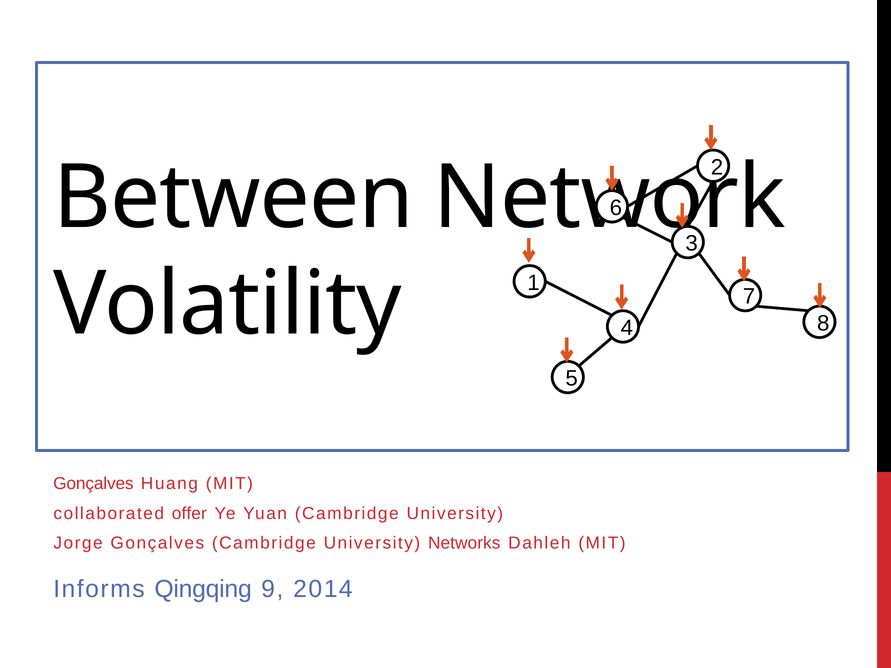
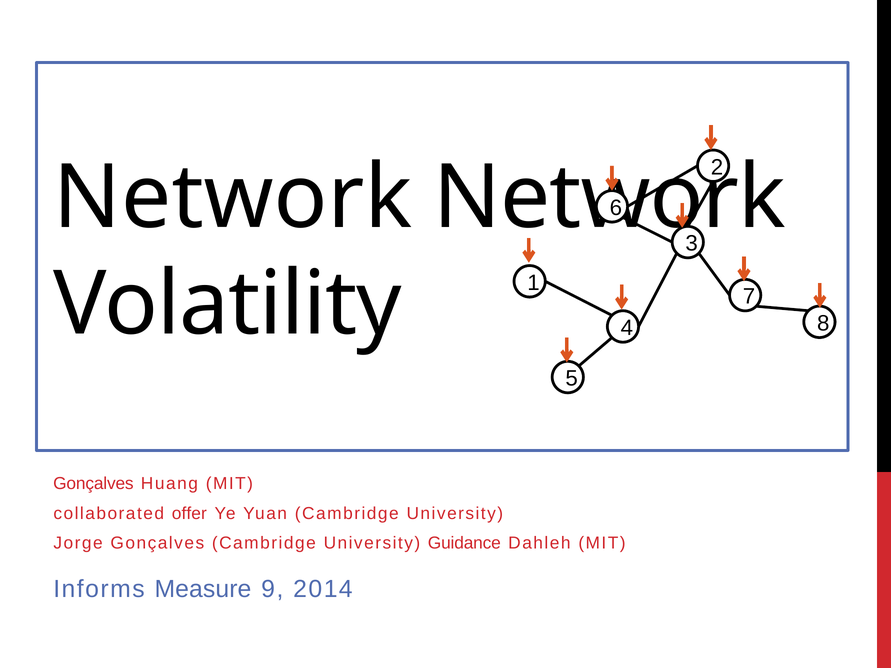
Between: Between -> Network (233, 198)
Networks: Networks -> Guidance (464, 543)
Qingqing: Qingqing -> Measure (203, 589)
